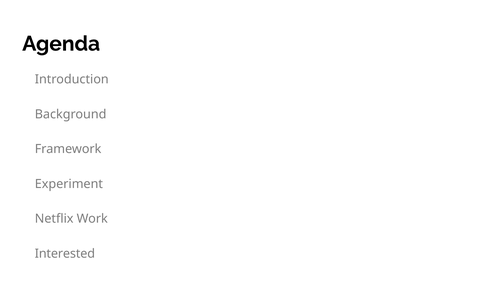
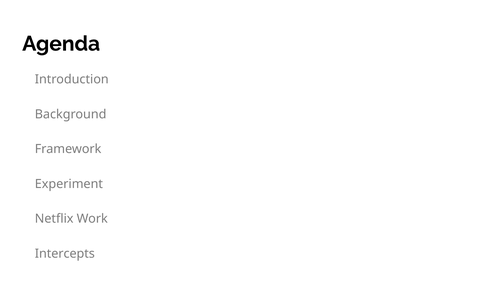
Interested: Interested -> Intercepts (65, 253)
